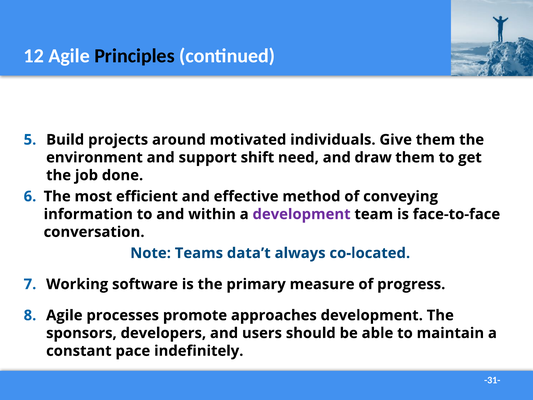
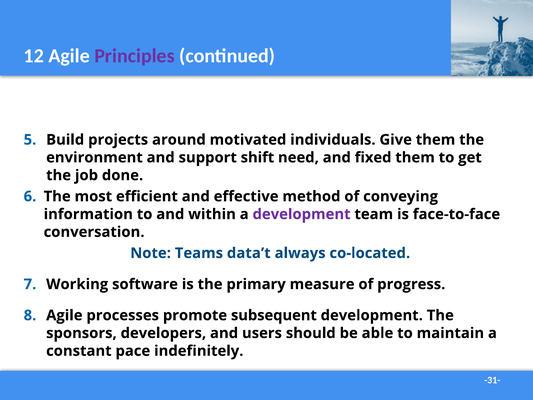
Principles colour: black -> purple (135, 56)
draw: draw -> fixed (373, 157)
approaches: approaches -> subsequent (274, 315)
